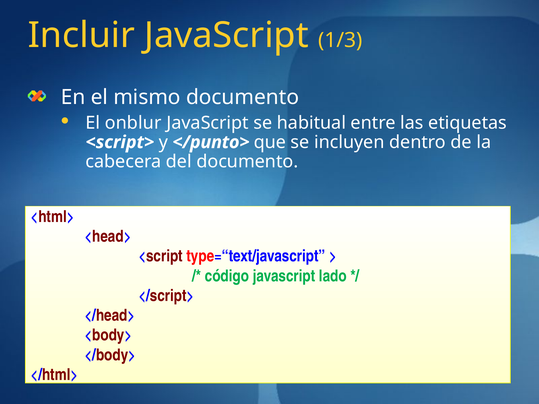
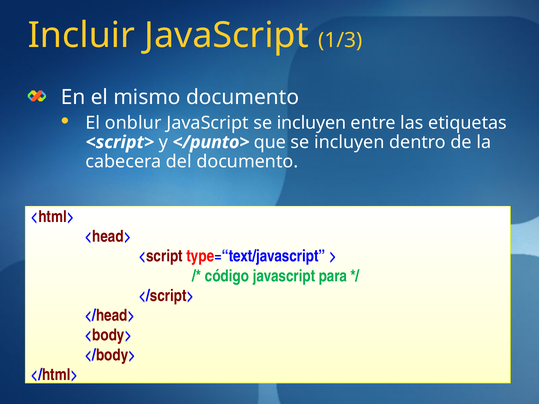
JavaScript se habitual: habitual -> incluyen (311, 123)
lado: lado -> para (333, 276)
